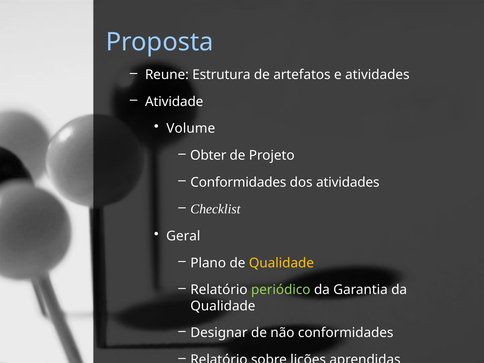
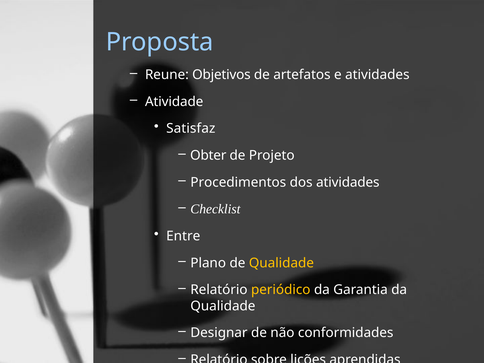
Estrutura: Estrutura -> Objetivos (221, 75)
Volume: Volume -> Satisfaz (191, 129)
Conformidades: Conformidades -> Procedimentos (238, 182)
Geral: Geral -> Entre (183, 236)
periódico colour: light green -> yellow (281, 290)
